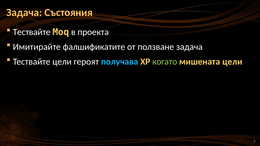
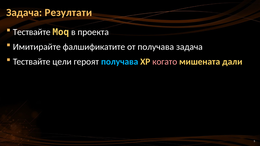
Състояния: Състояния -> Резултати (68, 13)
от ползване: ползване -> получава (156, 47)
когато colour: light green -> pink (165, 62)
мишената цели: цели -> дали (232, 62)
